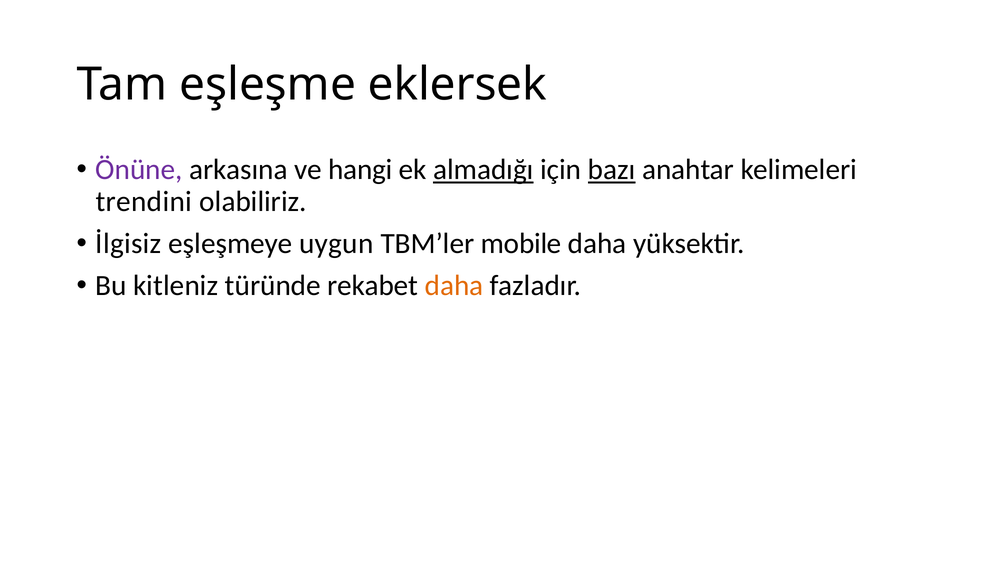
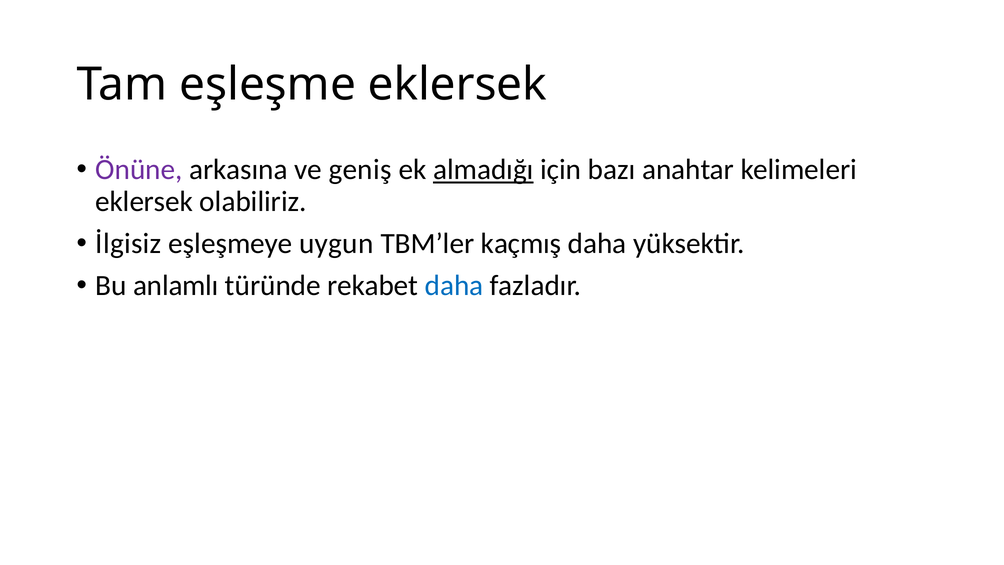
hangi: hangi -> geniş (360, 170)
bazı underline: present -> none (612, 170)
trendini: trendini -> eklersek (144, 201)
mobile: mobile -> kaçmış (521, 243)
kitleniz: kitleniz -> anlamlı (176, 286)
daha colour: orange -> blue (454, 286)
